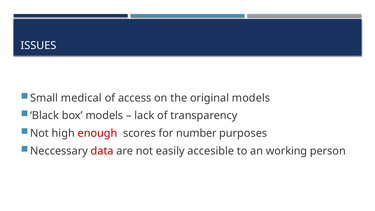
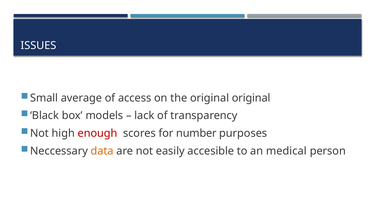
medical: medical -> average (81, 98)
original models: models -> original (251, 98)
data colour: red -> orange (102, 151)
working: working -> medical (286, 151)
